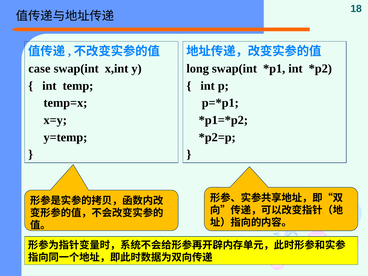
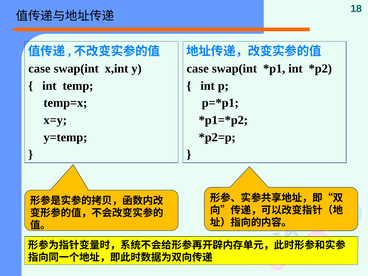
long: long -> case (198, 69)
